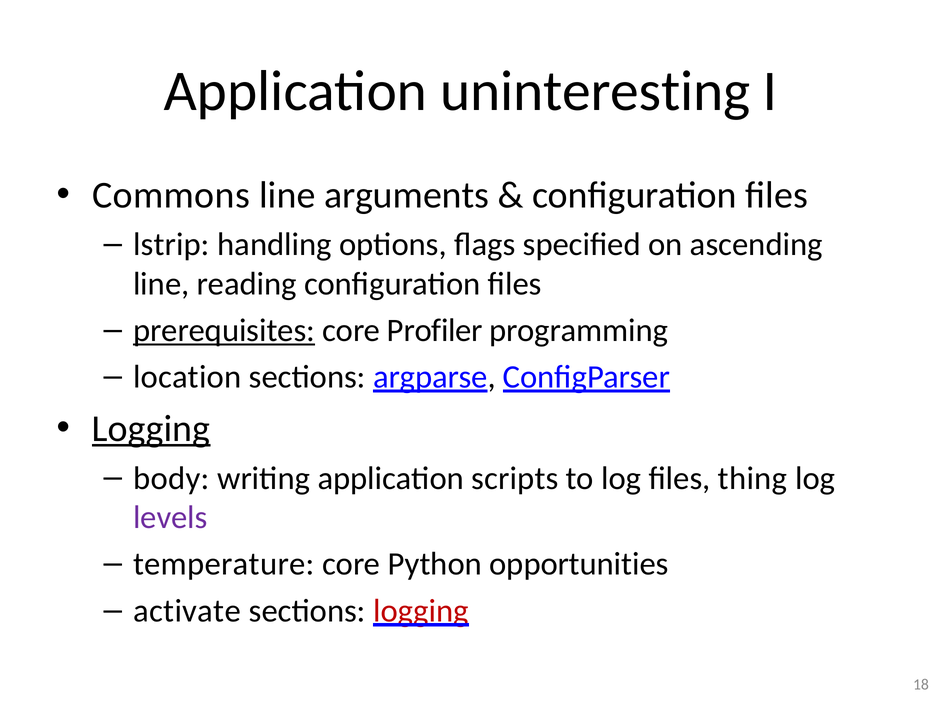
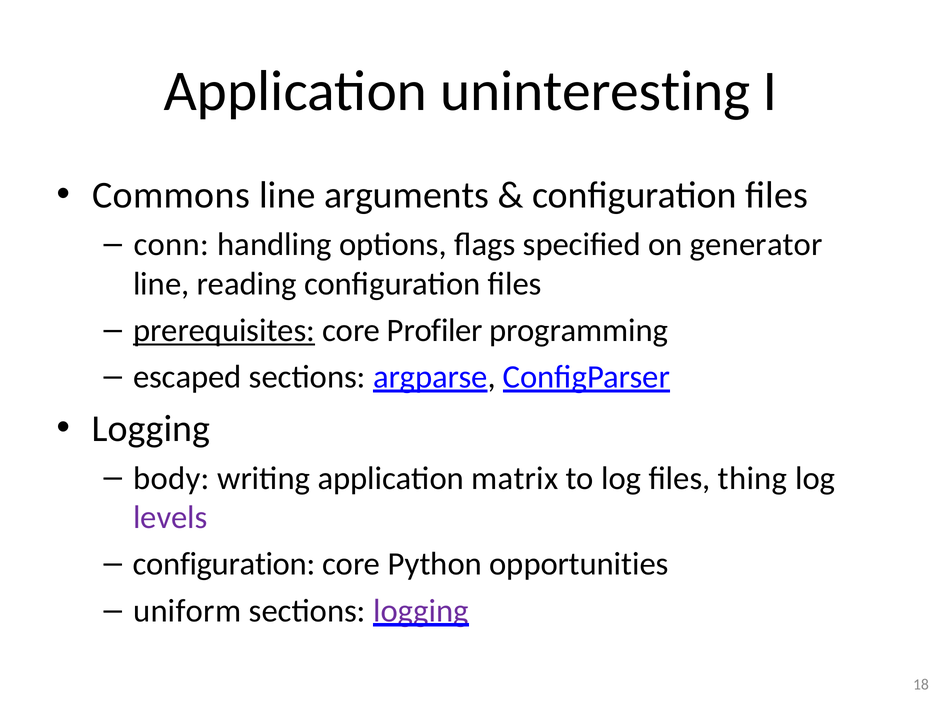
lstrip: lstrip -> conn (171, 244)
ascending: ascending -> generator (756, 244)
location: location -> escaped (187, 377)
Logging underline: present -> none (151, 429)
scripts: scripts -> matrix (515, 478)
temperature: temperature -> configuration (224, 564)
activate: activate -> uniform (187, 610)
logging colour: red -> purple (421, 610)
